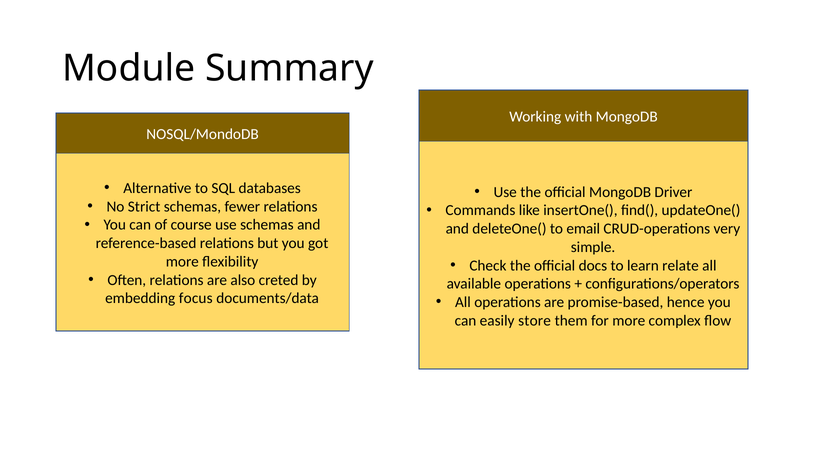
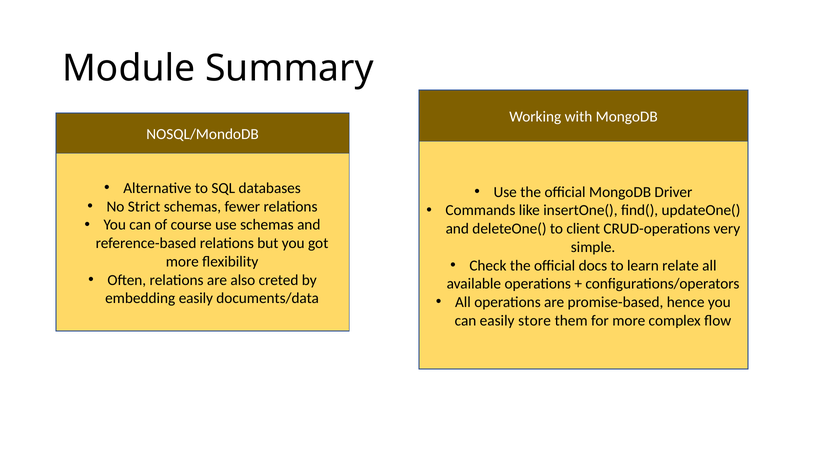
email: email -> client (583, 228)
embedding focus: focus -> easily (196, 298)
